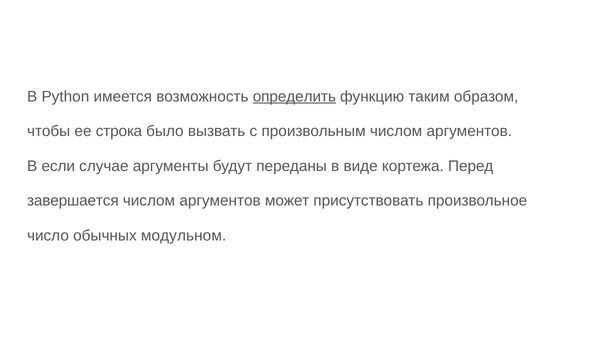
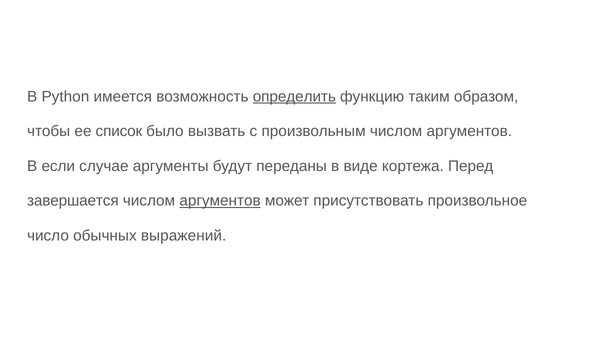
строка: строка -> список (119, 131)
аргументов underline: none -> present (220, 201)
модульном: модульном -> выражений (184, 236)
